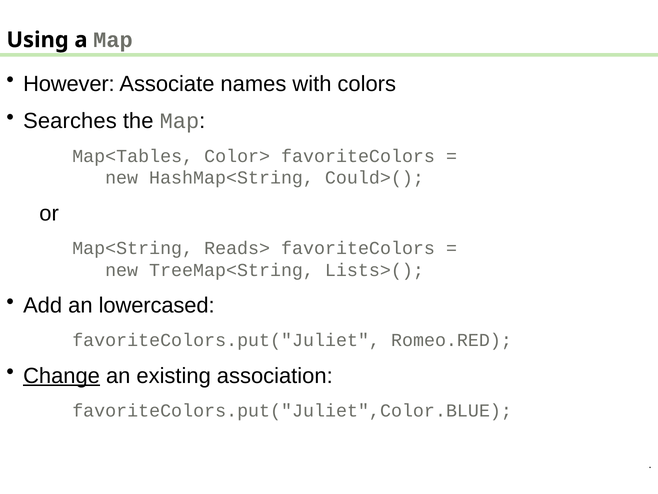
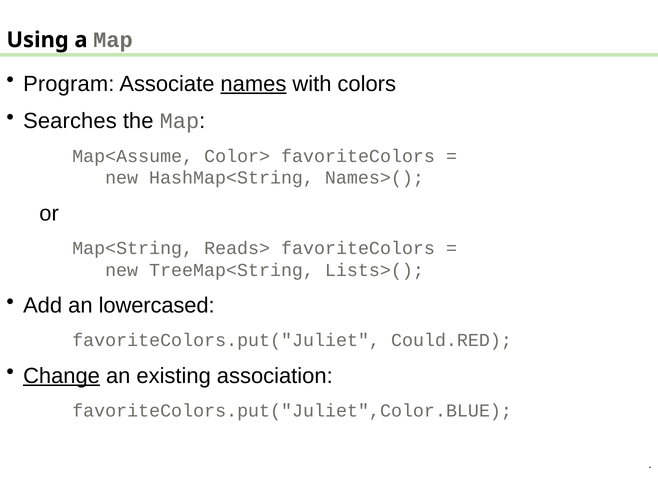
However: However -> Program (69, 84)
names underline: none -> present (253, 84)
Map<Tables: Map<Tables -> Map<Assume (133, 156)
Could>(: Could>( -> Names>( (374, 178)
Romeo.RED: Romeo.RED -> Could.RED (451, 340)
